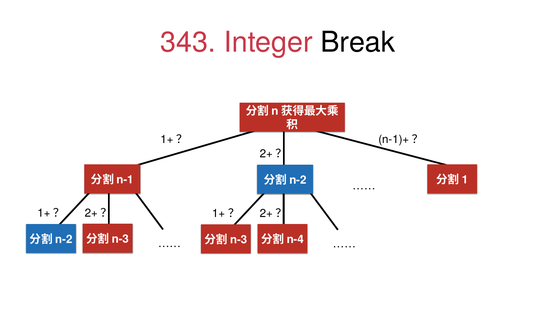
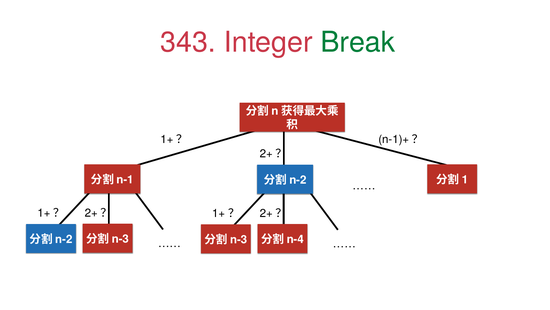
Break colour: black -> green (358, 42)
